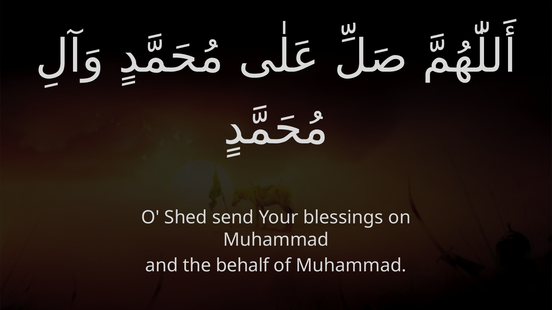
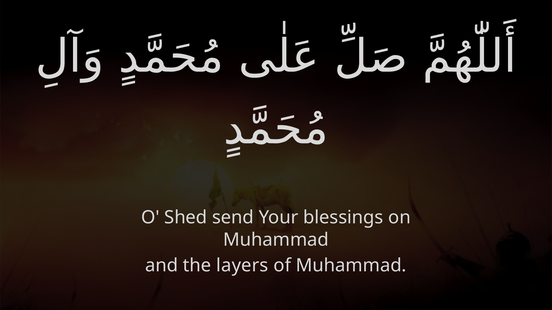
behalf: behalf -> layers (242, 266)
